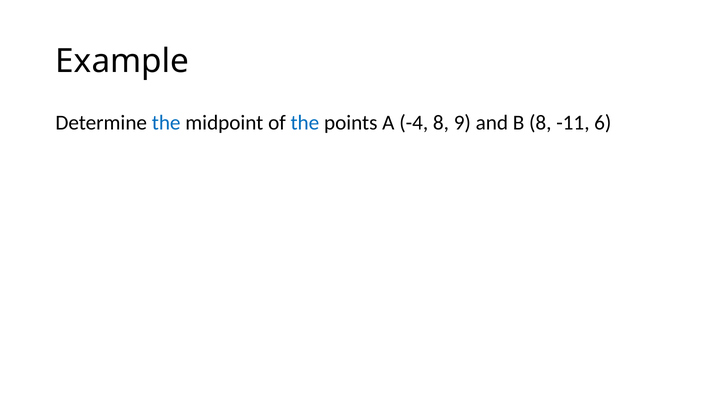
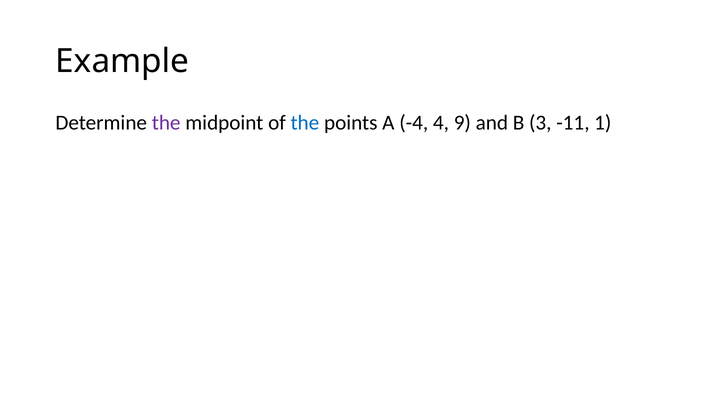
the colour: blue -> purple (166, 123)
-4 8: 8 -> 4 (441, 123)
B 8: 8 -> 3 (540, 123)
6: 6 -> 1 (603, 123)
